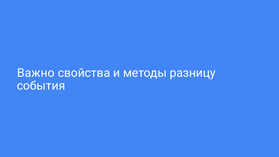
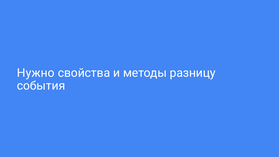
Важно: Важно -> Нужно (36, 73)
